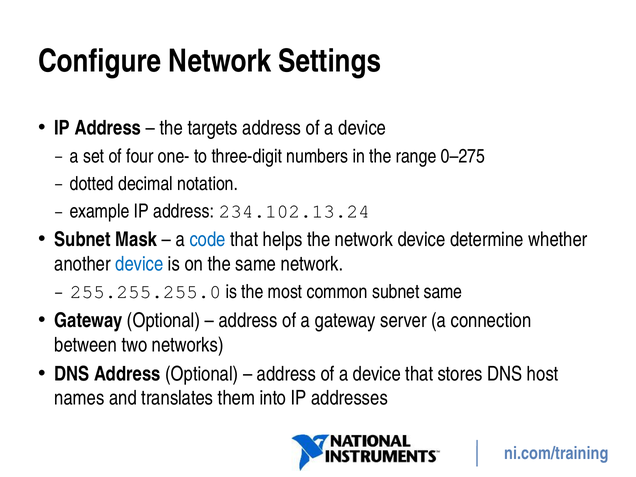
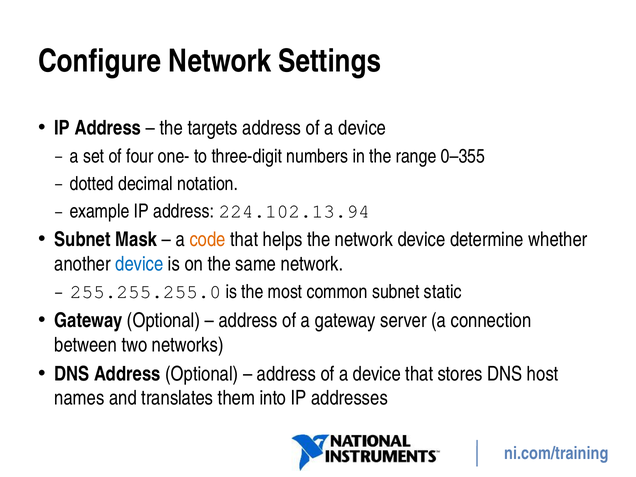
0–275: 0–275 -> 0–355 (463, 156)
234.102.13.24: 234.102.13.24 -> 224.102.13.94 (294, 211)
code colour: blue -> orange (208, 240)
subnet same: same -> static (443, 292)
